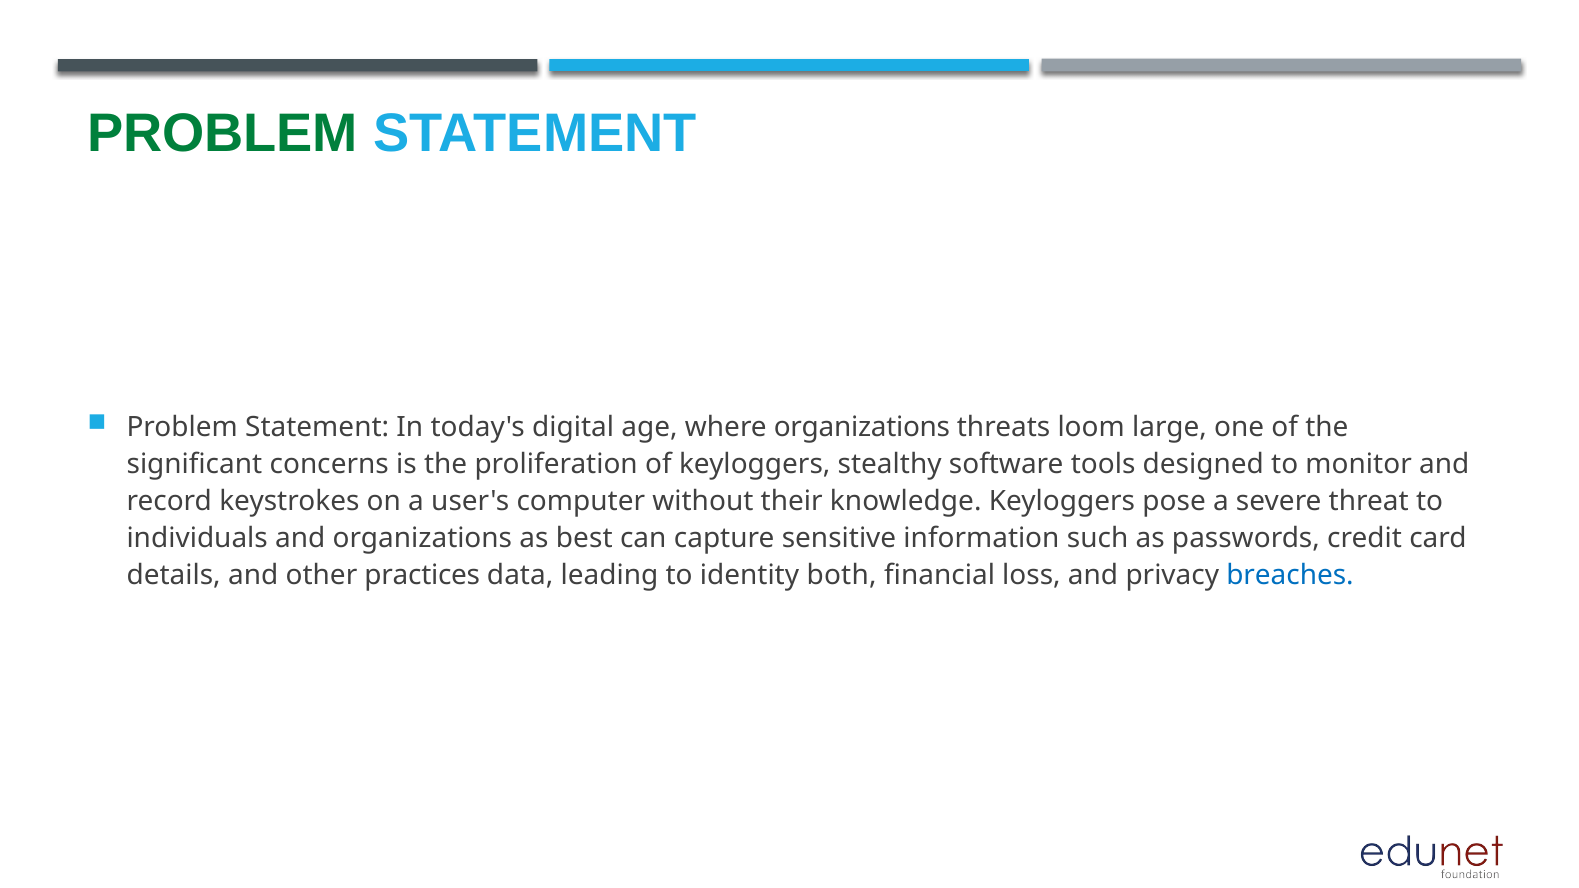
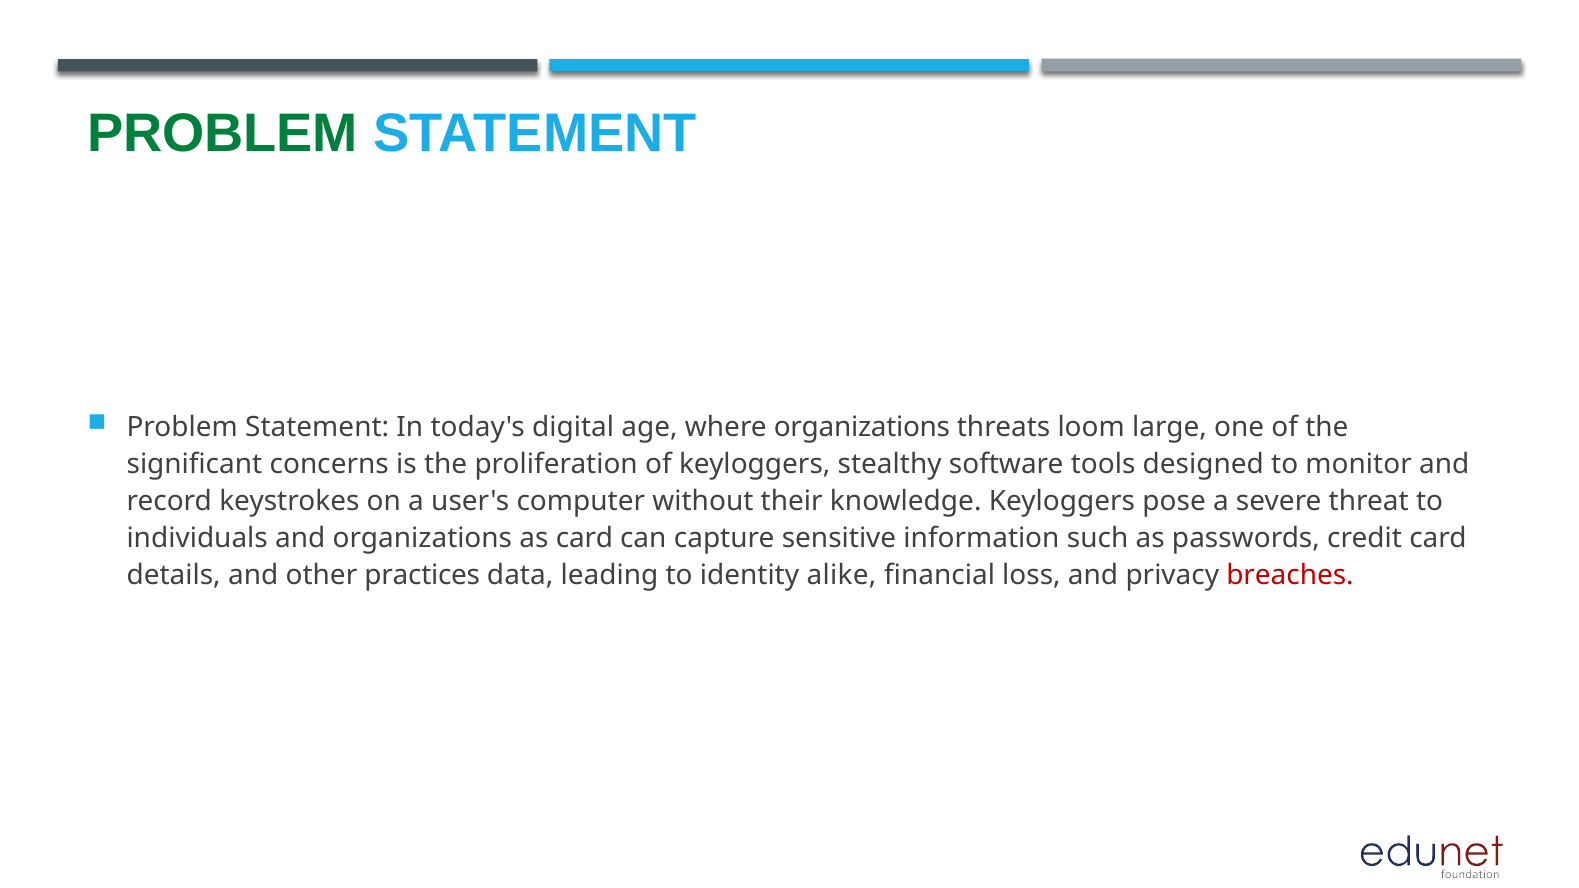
as best: best -> card (584, 538)
both: both -> alike (842, 575)
breaches colour: blue -> red (1290, 575)
